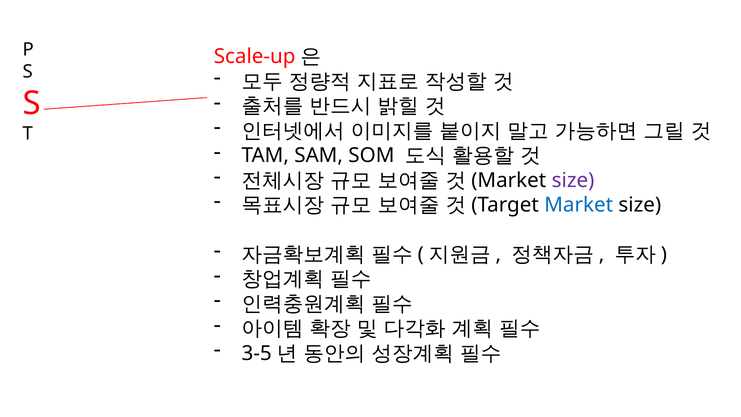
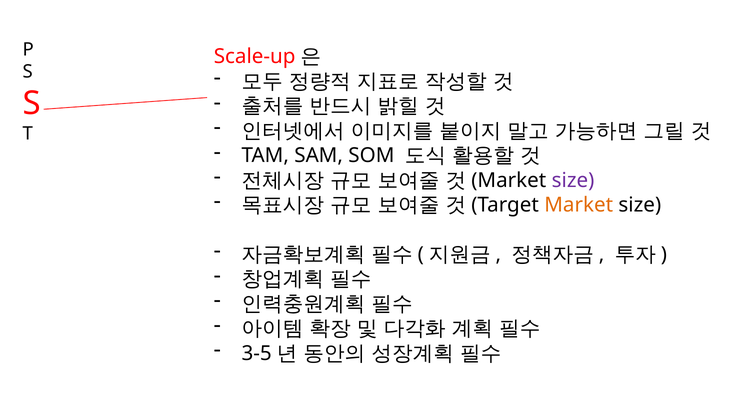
Market colour: blue -> orange (579, 205)
